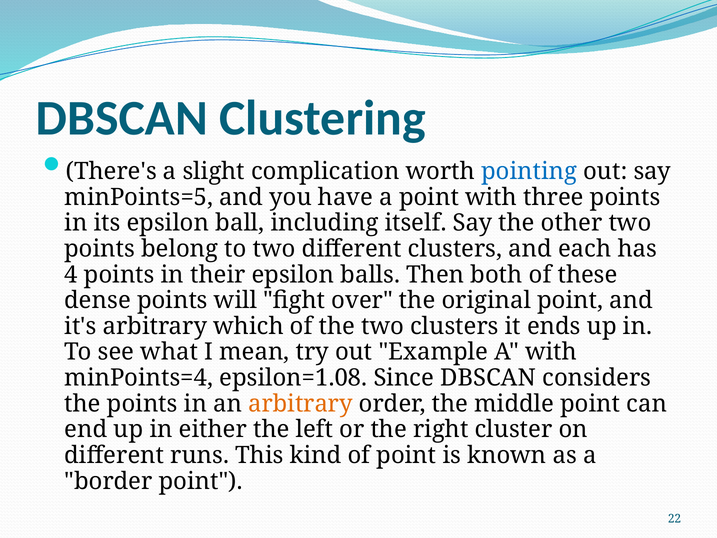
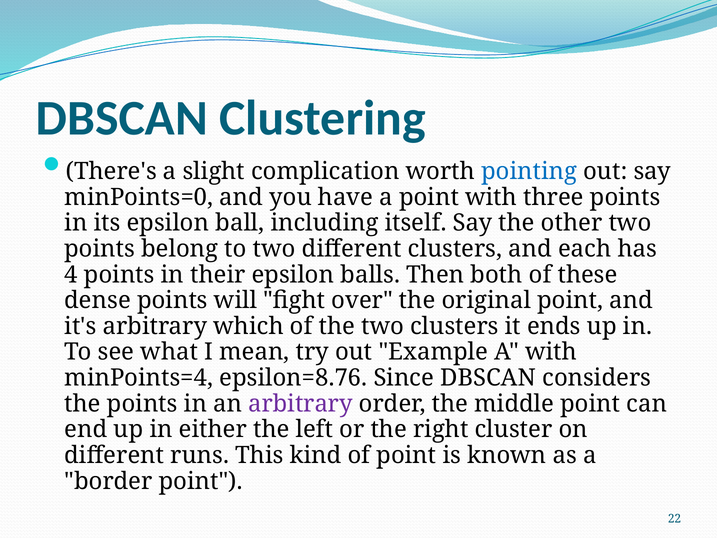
minPoints=5: minPoints=5 -> minPoints=0 (139, 197)
epsilon=1.08: epsilon=1.08 -> epsilon=8.76 (293, 378)
arbitrary colour: orange -> purple (300, 404)
